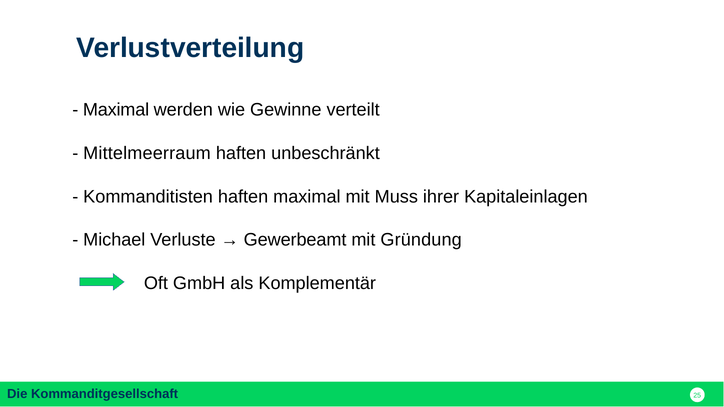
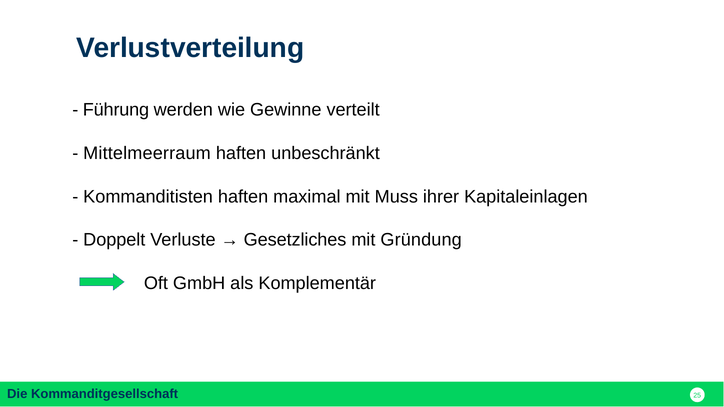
Maximal: Maximal -> Führung (116, 110)
Michael: Michael -> Doppelt (114, 240)
Gewerbeamt: Gewerbeamt -> Gesetzliches (295, 240)
